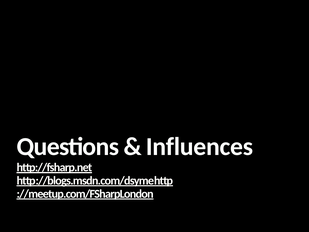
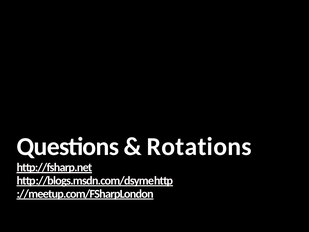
Influences: Influences -> Rotations (199, 147)
